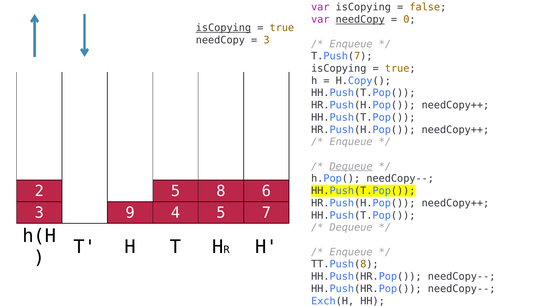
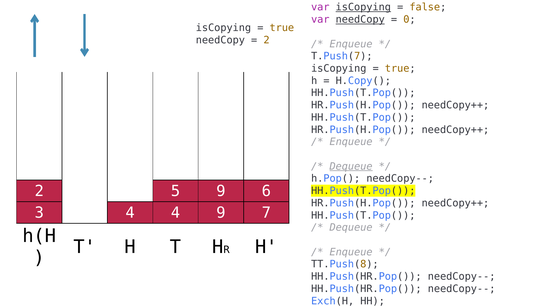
isCopying underline: none -> present (363, 7)
isCopying underline: present -> none (223, 28)
3: 3 -> 2 (267, 40)
5 8: 8 -> 9 (221, 191)
3 9: 9 -> 4 (130, 213)
5: 5 -> 9 (221, 213)
